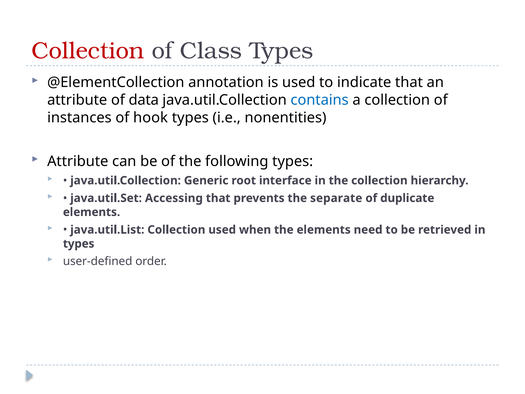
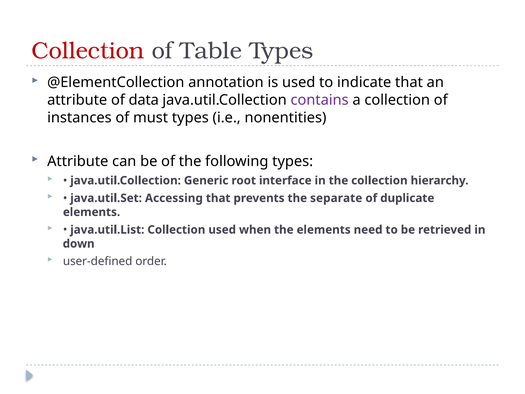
Class: Class -> Table (211, 51)
contains colour: blue -> purple (320, 100)
hook: hook -> must (151, 117)
types: types -> down (79, 244)
